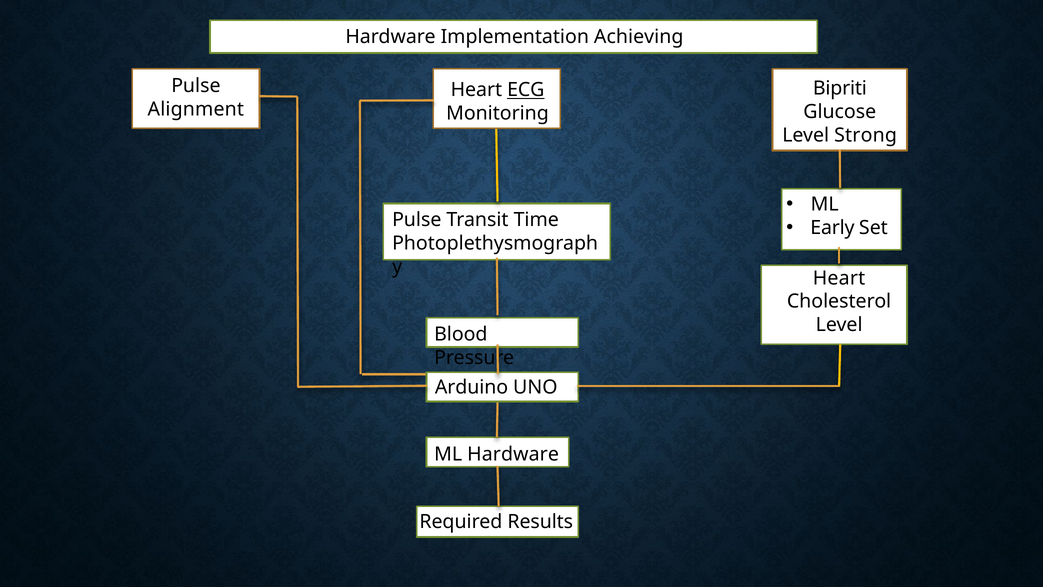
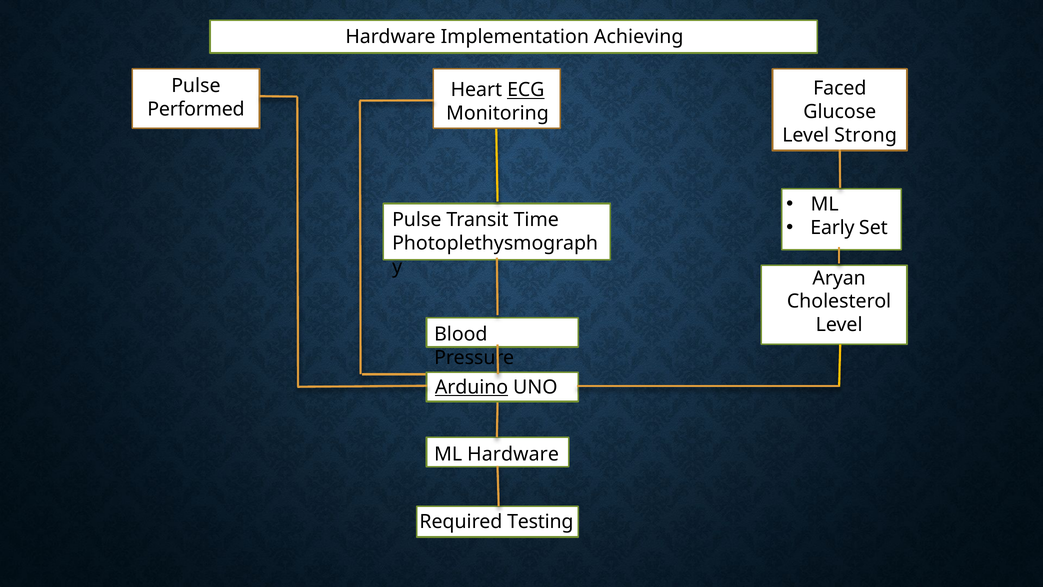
Bipriti: Bipriti -> Faced (840, 88)
Alignment: Alignment -> Performed (196, 109)
Heart: Heart -> Aryan (839, 278)
Arduino underline: none -> present (472, 387)
Results: Results -> Testing (540, 521)
